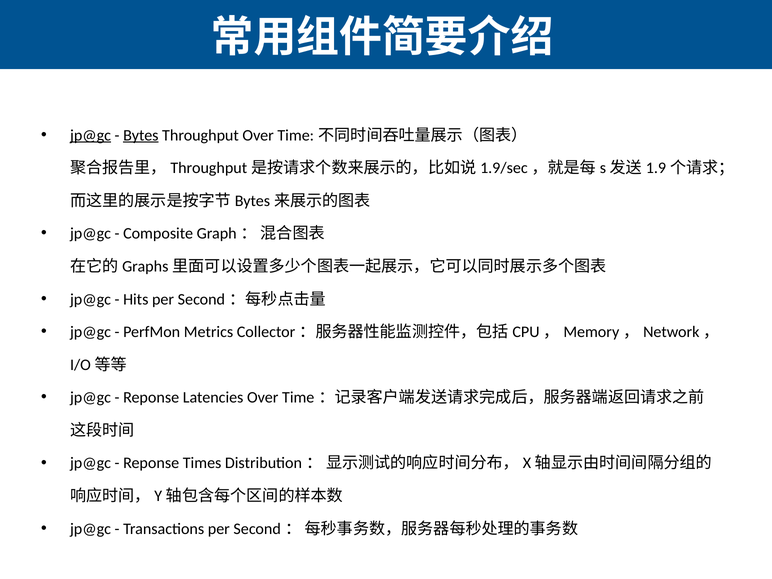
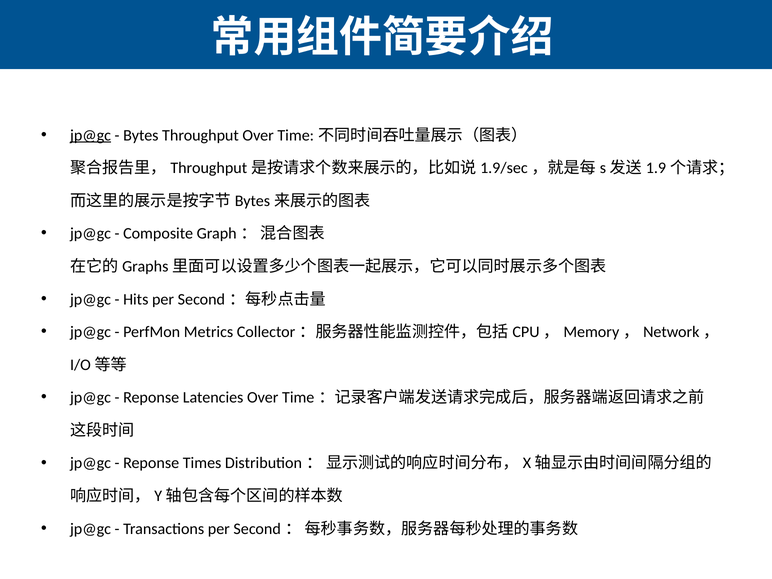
Bytes underline: present -> none (141, 135)
